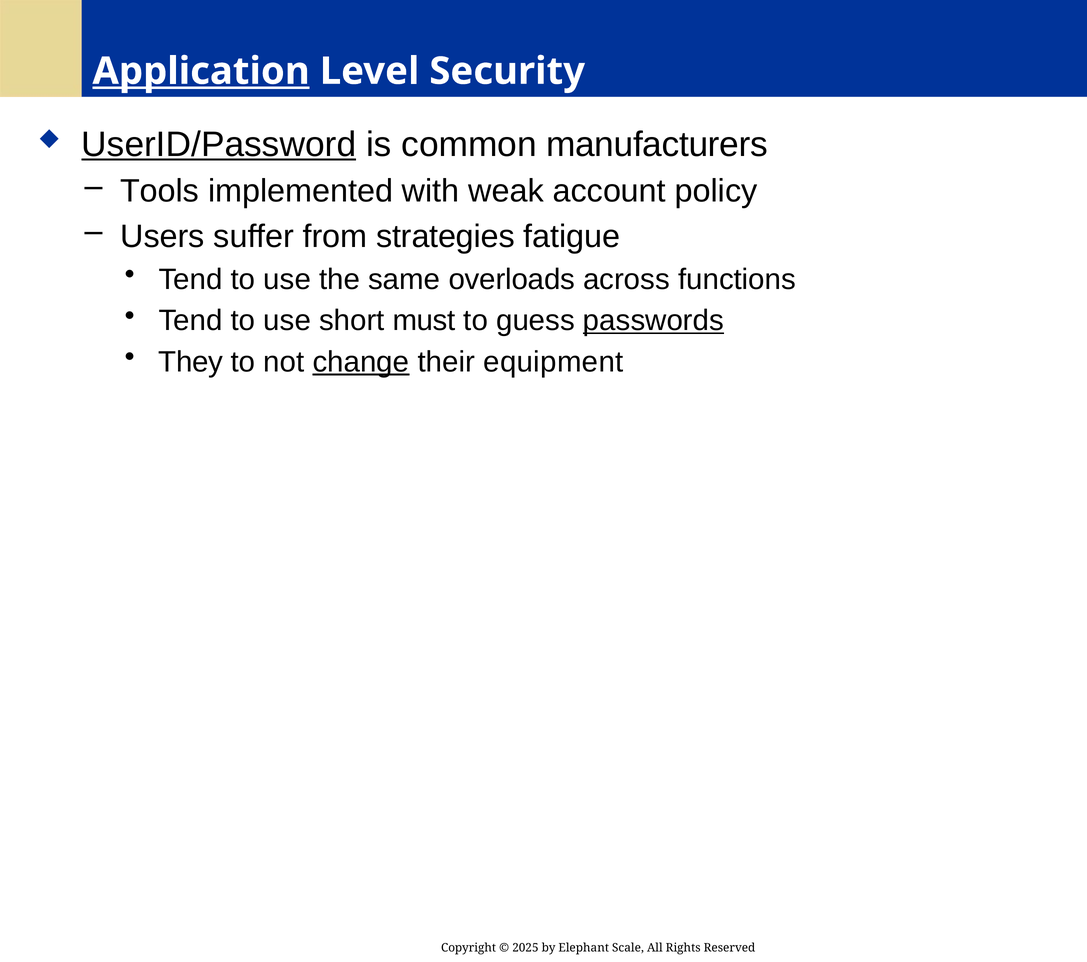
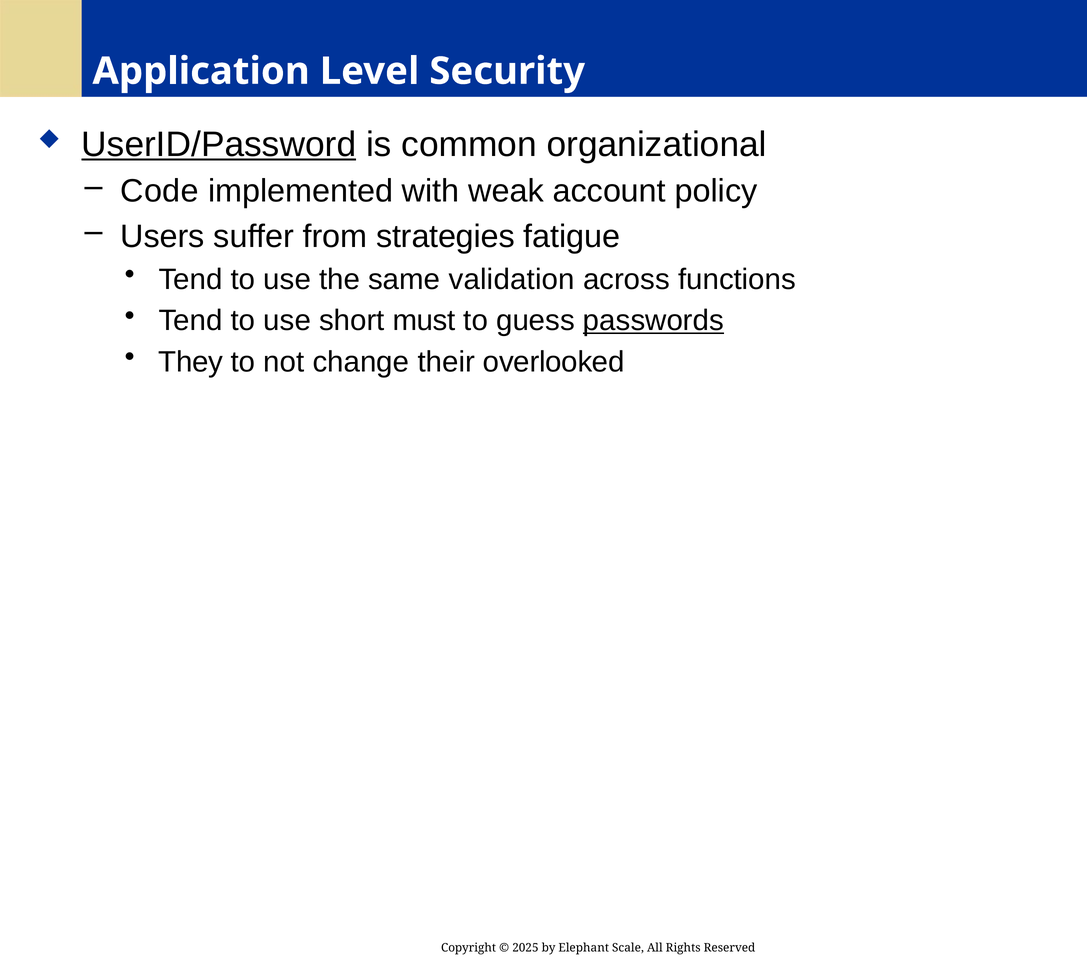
Application underline: present -> none (201, 71)
manufacturers: manufacturers -> organizational (657, 144)
Tools: Tools -> Code (160, 191)
overloads: overloads -> validation (512, 279)
change underline: present -> none (361, 362)
equipment: equipment -> overlooked (554, 362)
